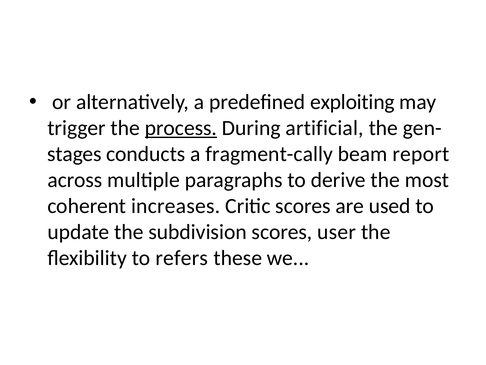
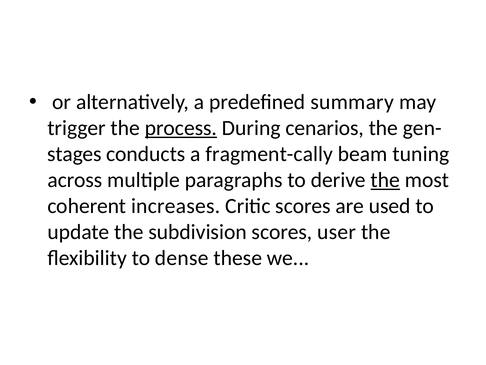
exploiting: exploiting -> summary (352, 102)
artificial: artificial -> cenarios (325, 128)
report: report -> tuning (421, 154)
the underline: none -> present (385, 180)
refers: refers -> dense (182, 258)
